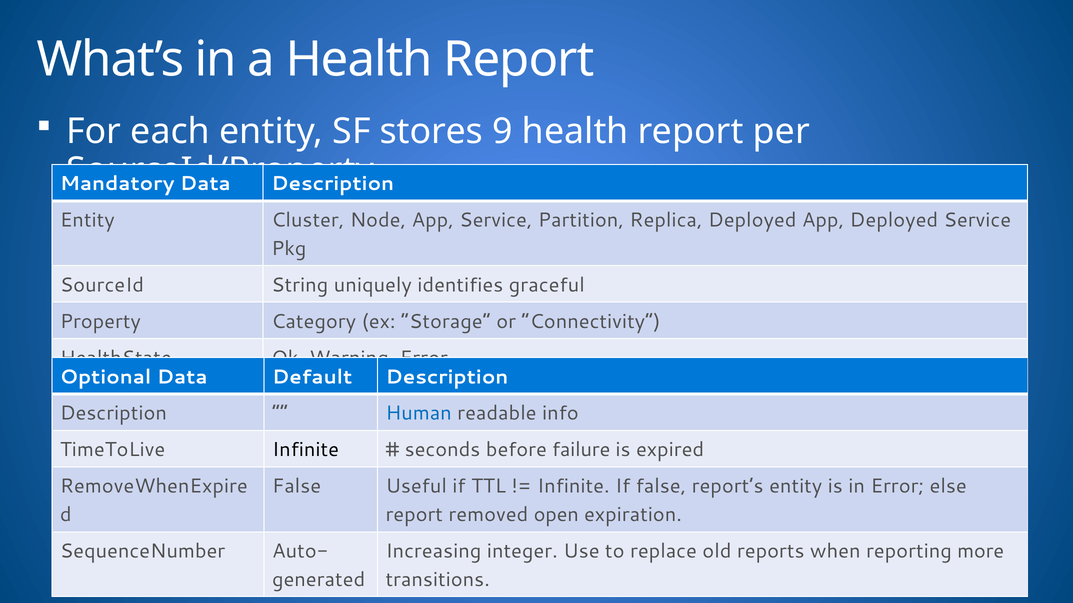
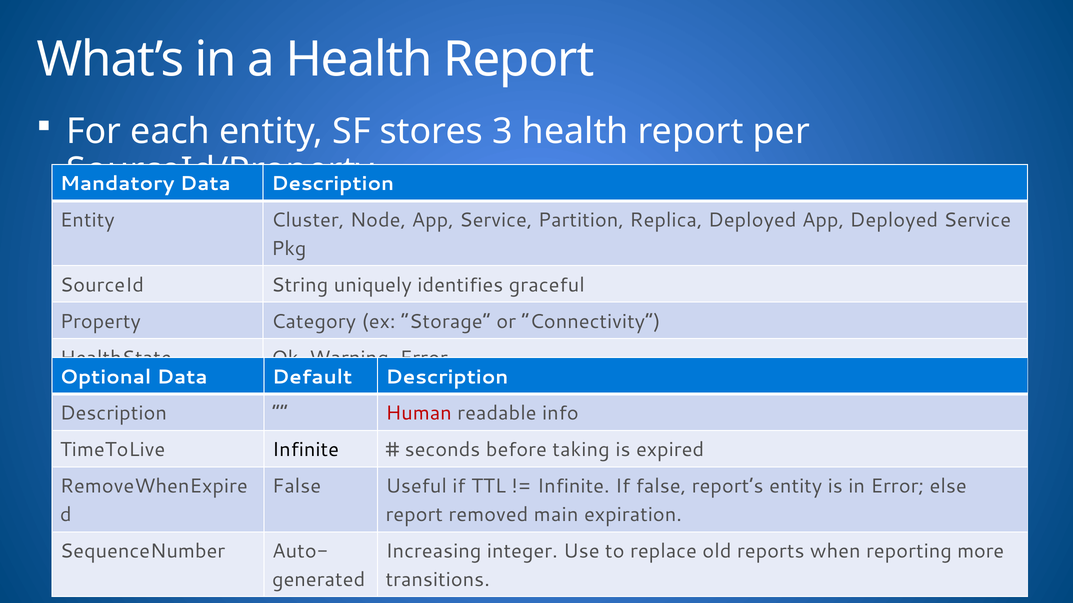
9: 9 -> 3 (502, 132)
Human colour: blue -> red (419, 414)
failure: failure -> taking (581, 450)
open: open -> main (556, 515)
